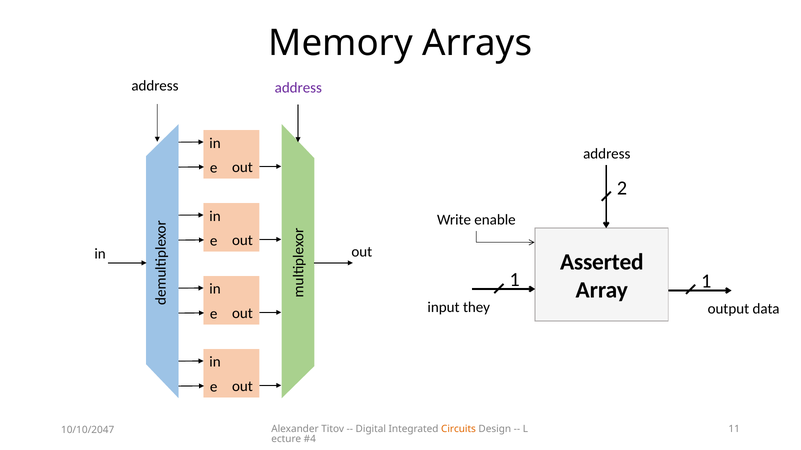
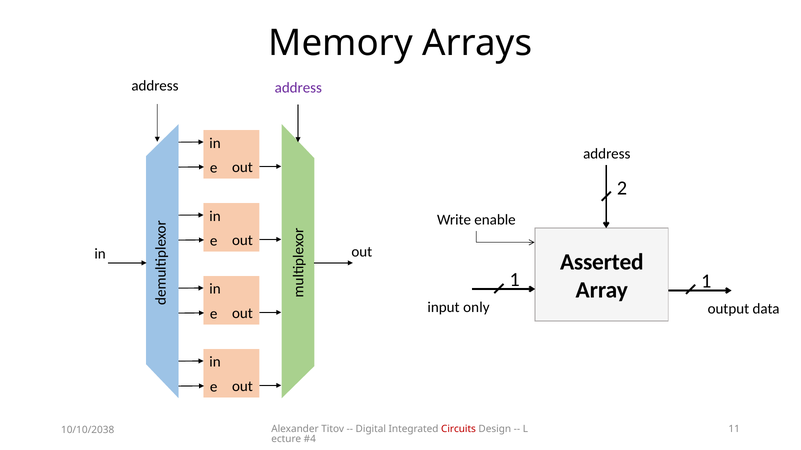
they: they -> only (476, 308)
Circuits colour: orange -> red (458, 429)
10/10/2047: 10/10/2047 -> 10/10/2038 (88, 430)
